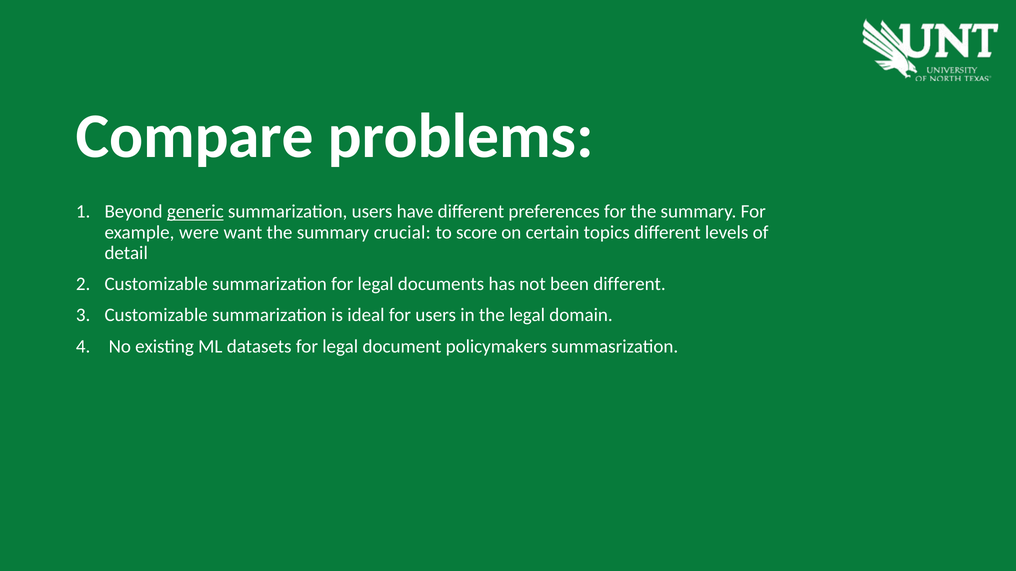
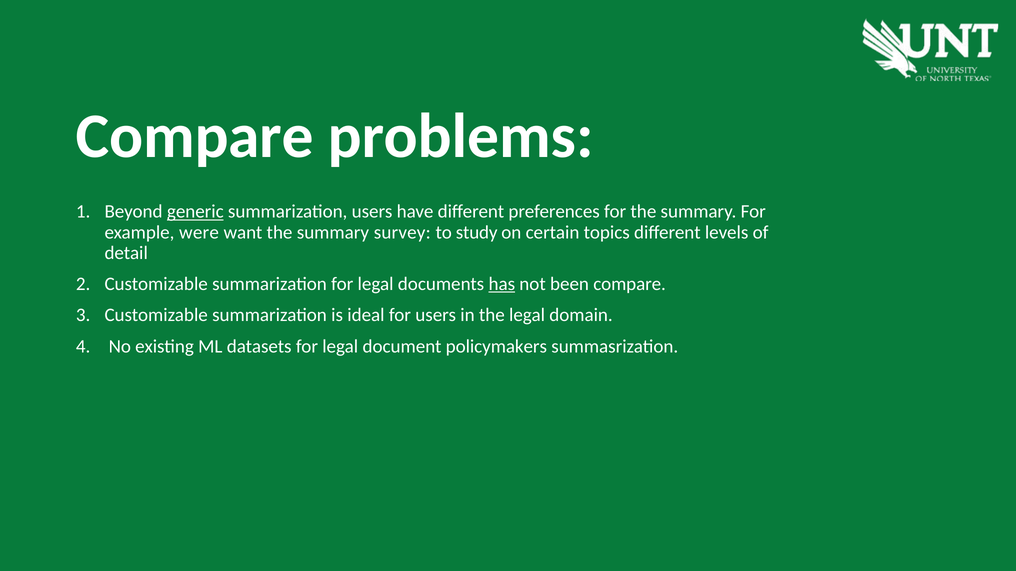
crucial: crucial -> survey (402, 232)
score: score -> study (477, 232)
has underline: none -> present (502, 284)
been different: different -> compare (630, 284)
